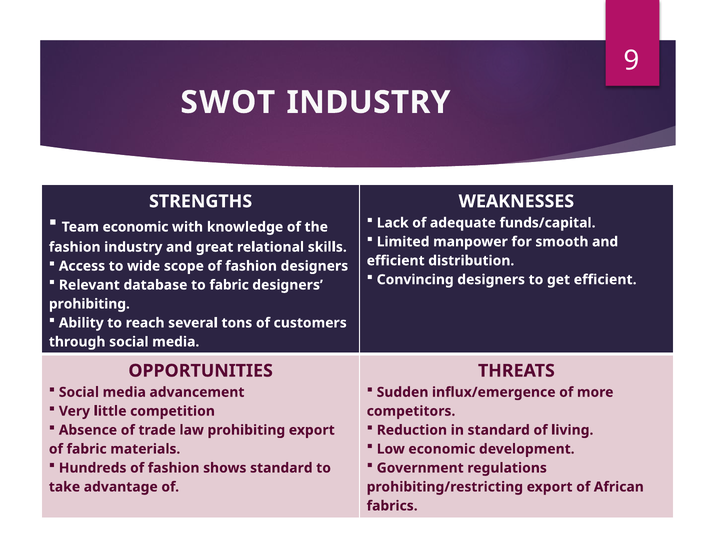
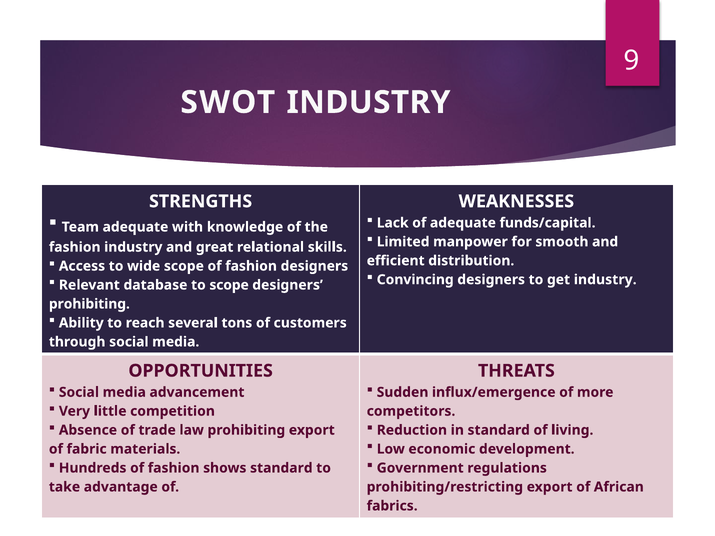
Team economic: economic -> adequate (135, 227)
get efficient: efficient -> industry (605, 280)
to fabric: fabric -> scope (229, 285)
